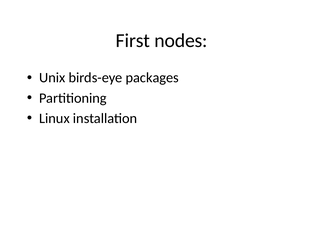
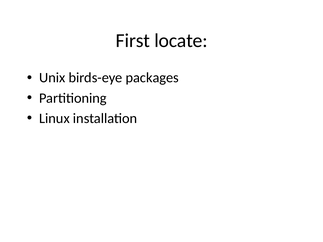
nodes: nodes -> locate (181, 41)
